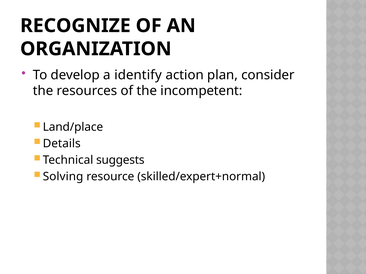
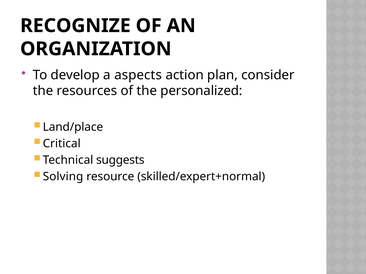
identify: identify -> aspects (138, 75)
incompetent: incompetent -> personalized (202, 91)
Details: Details -> Critical (62, 144)
